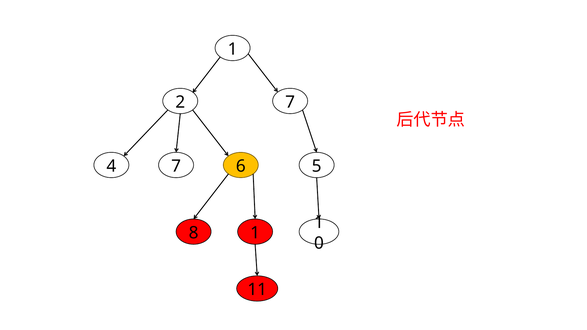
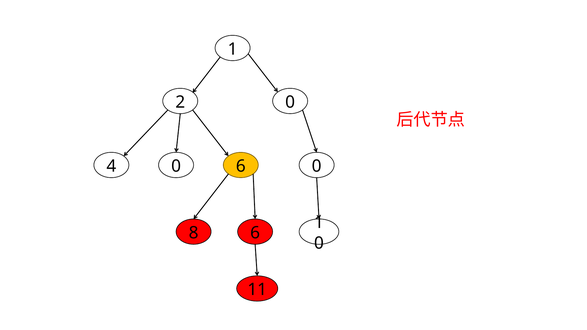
2 7: 7 -> 0 (290, 102)
4 7: 7 -> 0 (176, 166)
6 5: 5 -> 0 (317, 166)
8 1: 1 -> 6 (255, 233)
